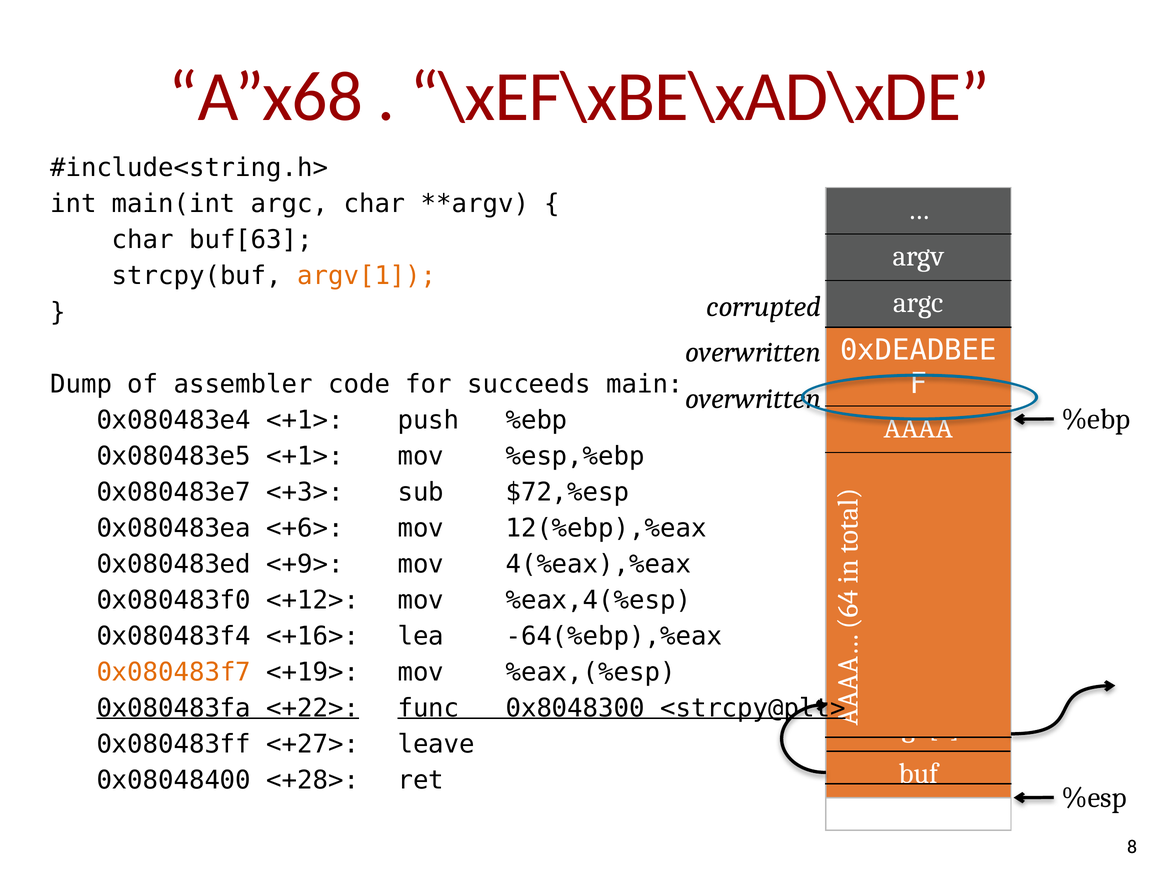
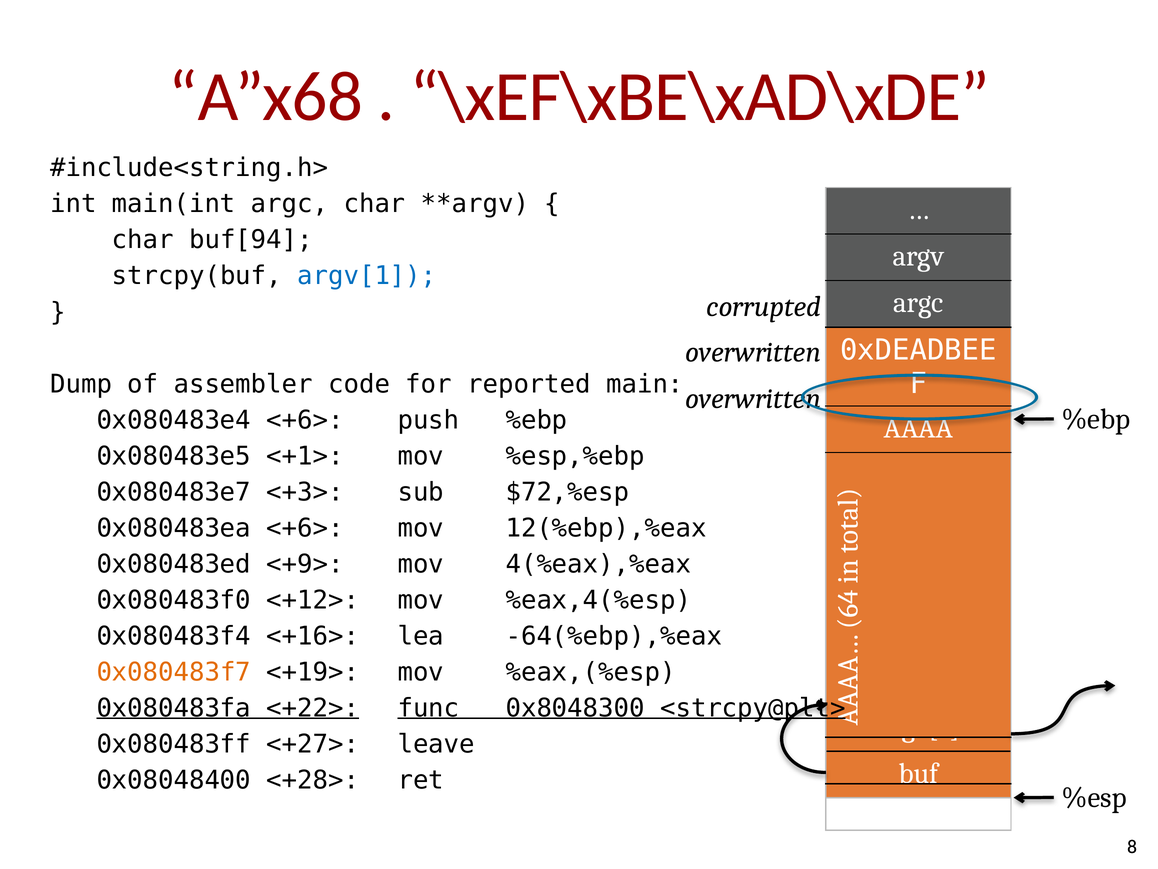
buf[63: buf[63 -> buf[94 (251, 240)
argv[1 colour: orange -> blue (367, 276)
succeeds: succeeds -> reported (529, 384)
0x080483e4 <+1>: <+1> -> <+6> (305, 420)
